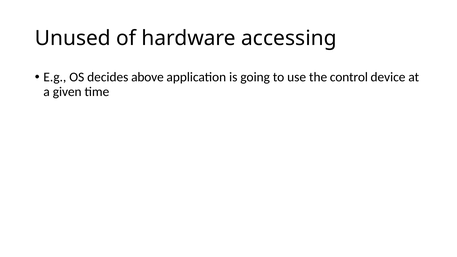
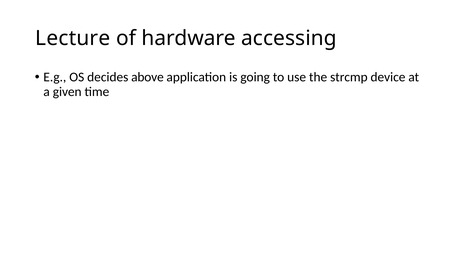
Unused: Unused -> Lecture (73, 38)
control: control -> strcmp (349, 77)
